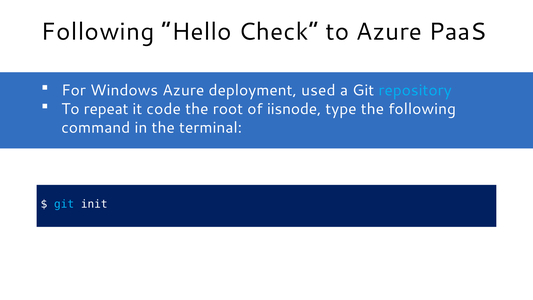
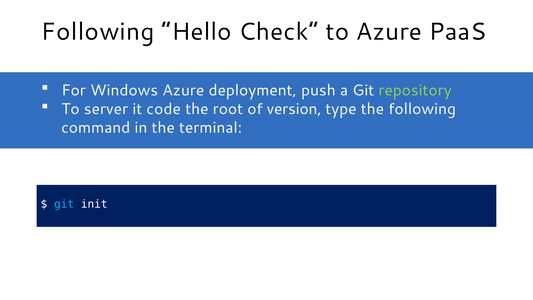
used: used -> push (318, 90)
repository colour: light blue -> light green (415, 90)
repeat: repeat -> server (106, 109)
iisnode: iisnode -> version (294, 109)
